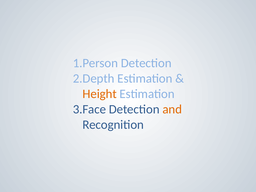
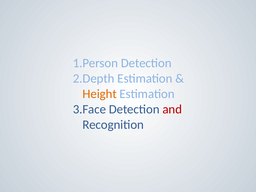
and colour: orange -> red (172, 109)
